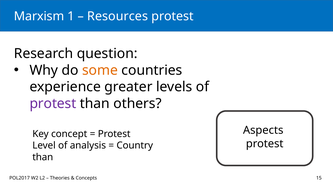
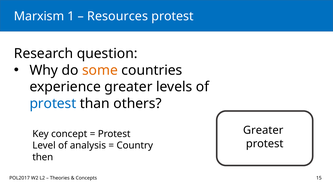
protest colour: purple -> blue (53, 104)
Aspects: Aspects -> Greater (263, 131)
than: than -> then (43, 157)
